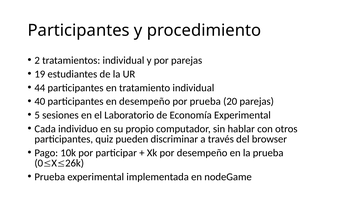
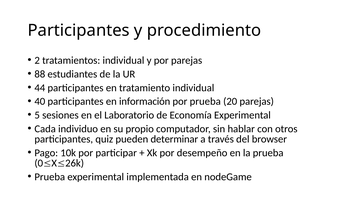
19: 19 -> 88 (40, 74)
en desempeño: desempeño -> información (145, 102)
discriminar: discriminar -> determinar (174, 139)
